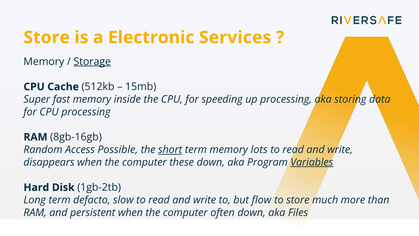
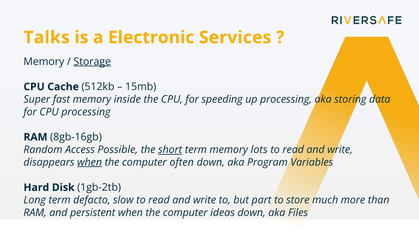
Store: Store -> Talks (47, 37)
when underline: none -> present (90, 162)
these: these -> often (182, 162)
Variables underline: present -> none (312, 162)
flow: flow -> part (262, 200)
often: often -> ideas (223, 212)
